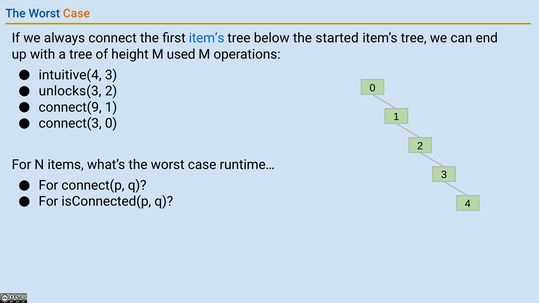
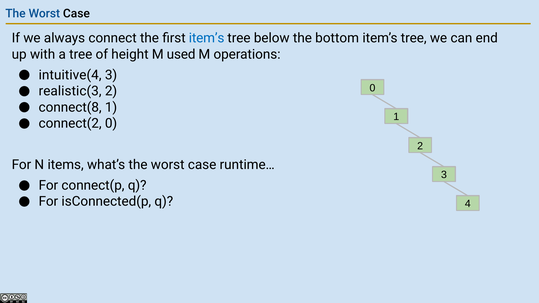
Case colour: orange -> black (76, 13)
started: started -> bottom (337, 38)
unlocks(3: unlocks(3 -> realistic(3 (70, 91)
connect(9: connect(9 -> connect(8 (70, 107)
connect(3: connect(3 -> connect(2 (70, 123)
